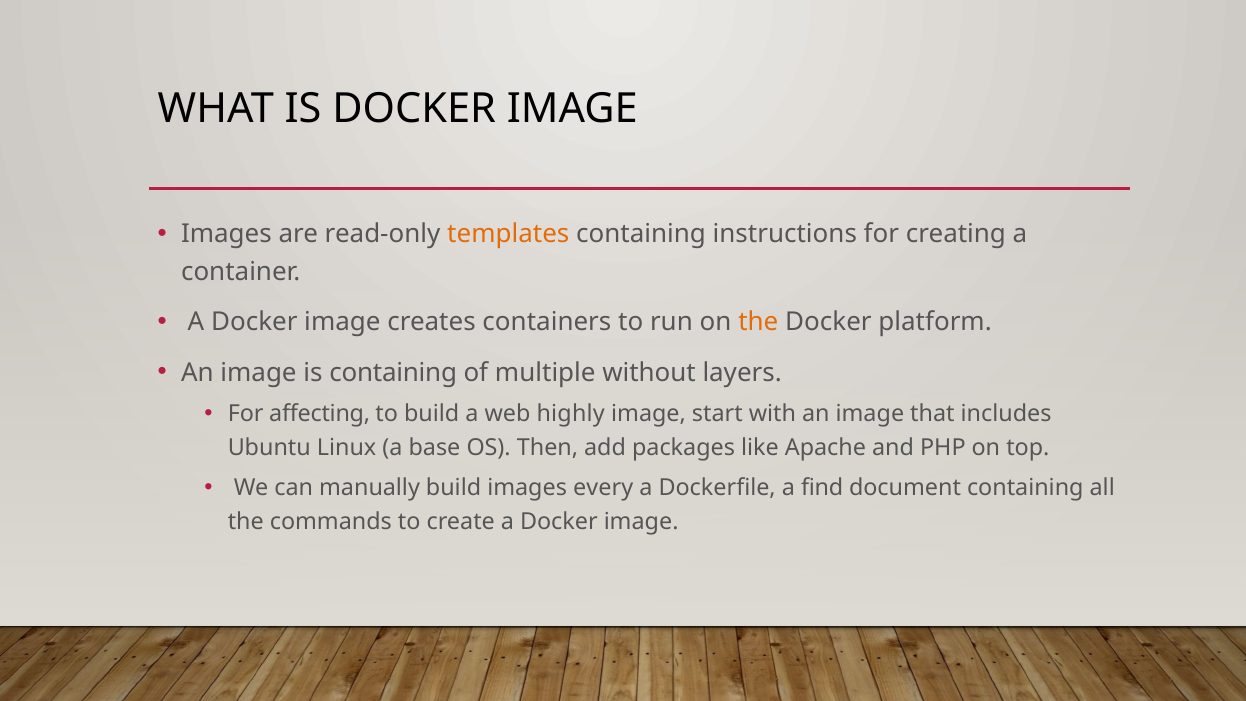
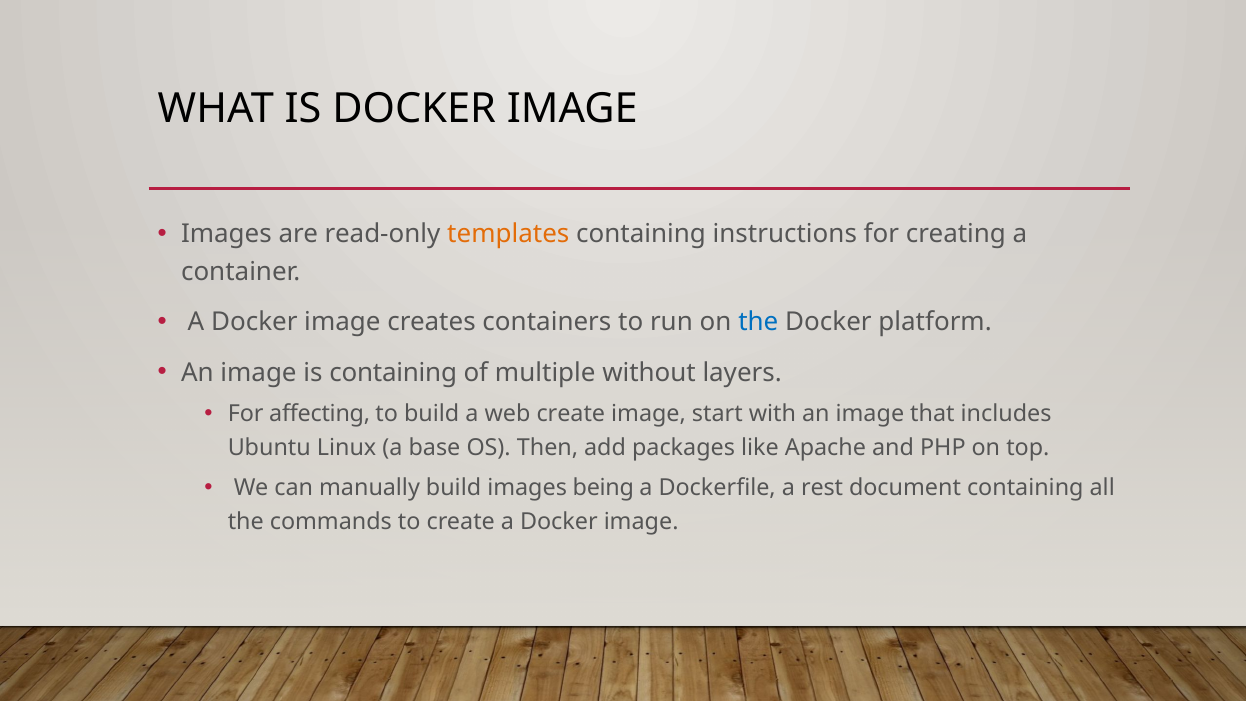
the colour: orange -> blue (758, 322)
web highly: highly -> create (571, 414)
every: every -> being (603, 488)
find: find -> rest (822, 488)
